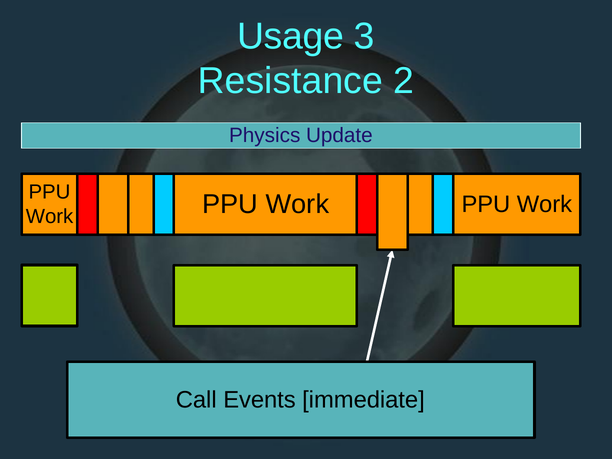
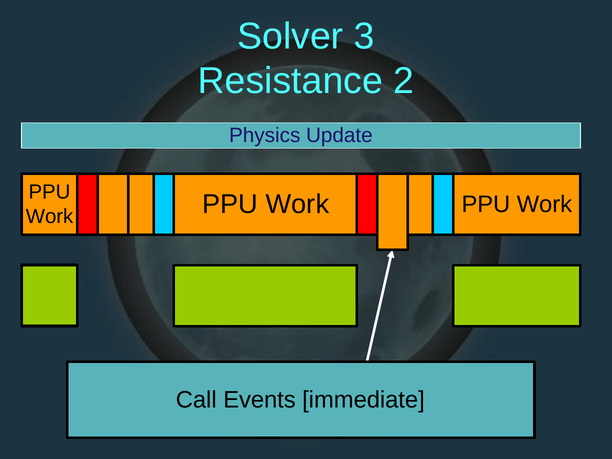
Usage: Usage -> Solver (290, 36)
